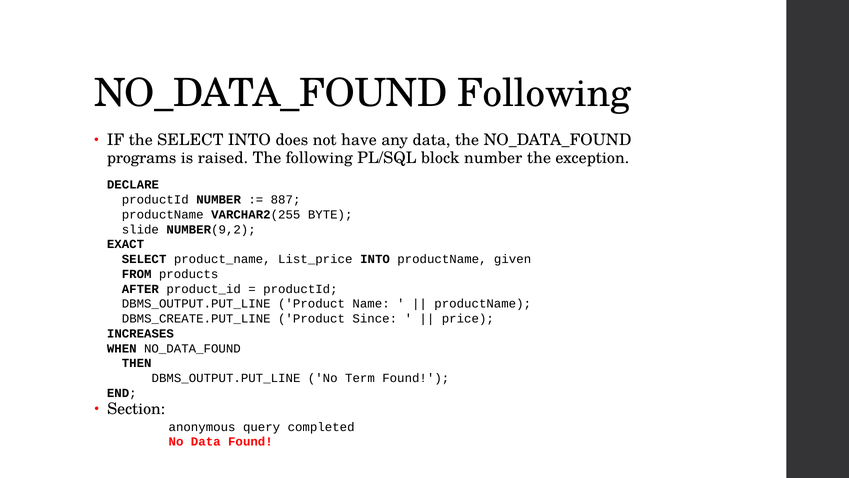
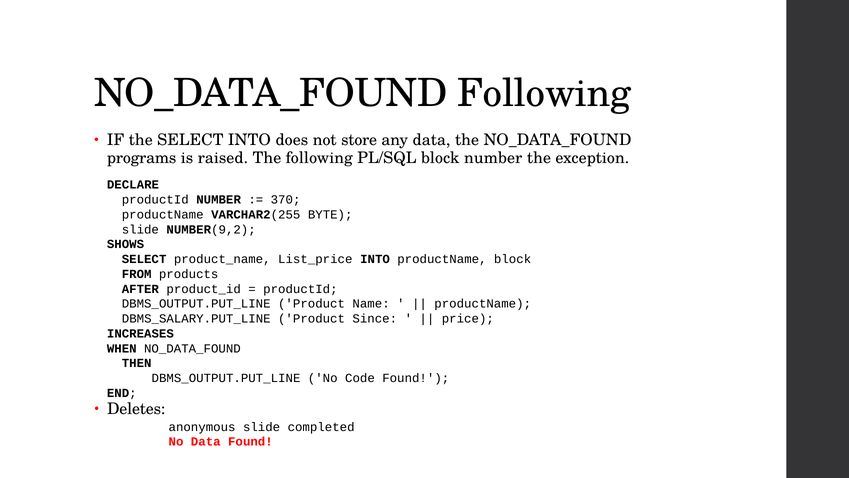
have: have -> store (359, 140)
887: 887 -> 370 (286, 200)
EXACT: EXACT -> SHOWS (126, 244)
productName given: given -> block (513, 259)
DBMS_CREATE.PUT_LINE: DBMS_CREATE.PUT_LINE -> DBMS_SALARY.PUT_LINE (196, 318)
Term: Term -> Code (360, 378)
Section: Section -> Deletes (136, 409)
anonymous query: query -> slide (262, 427)
